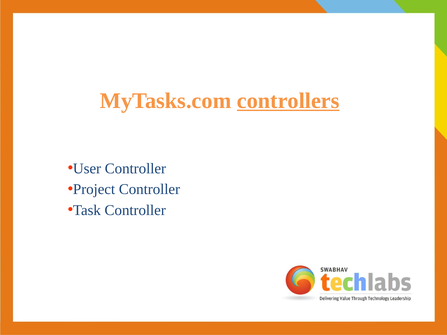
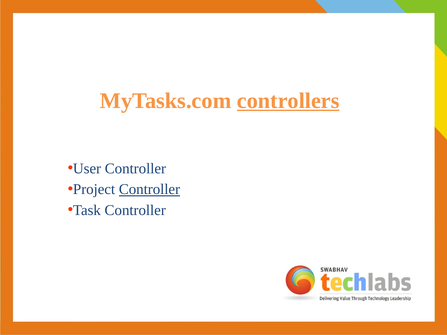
Controller underline: none -> present (149, 190)
